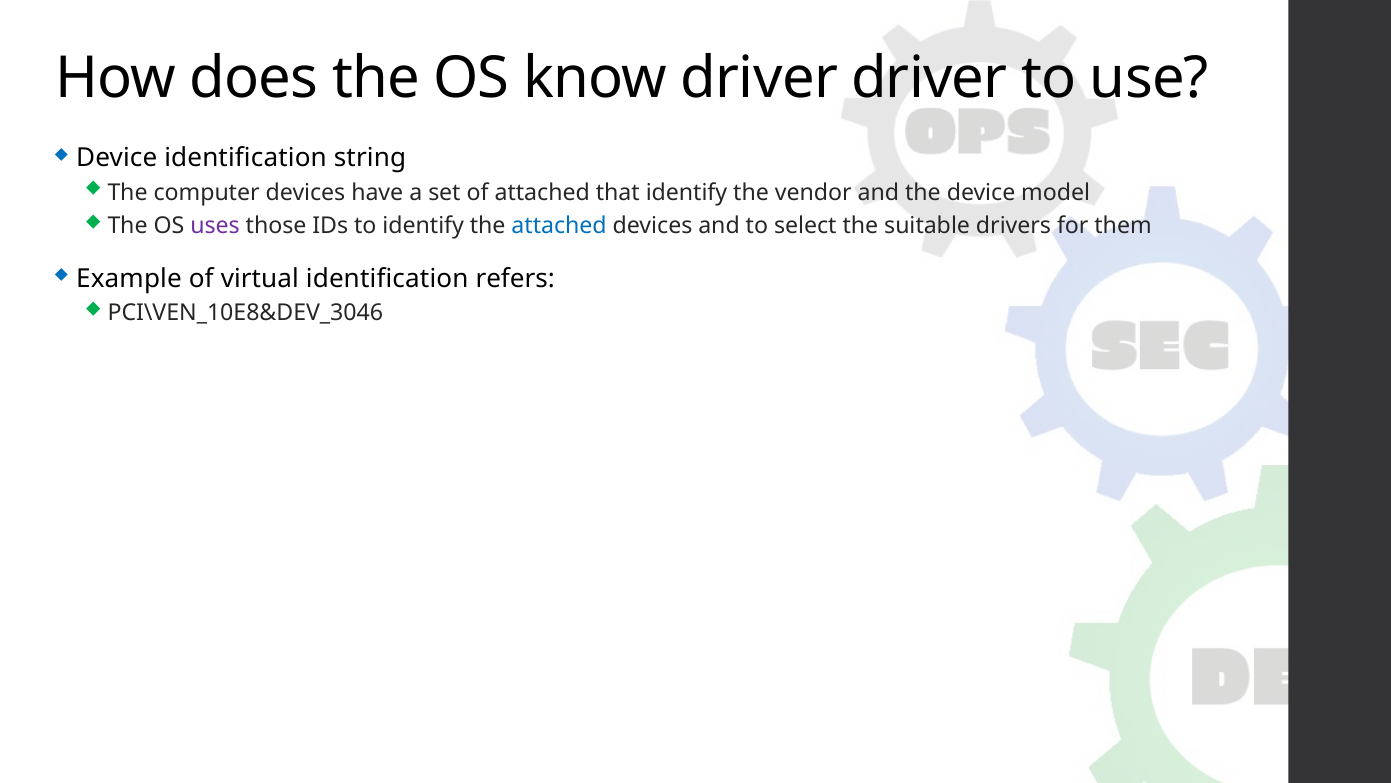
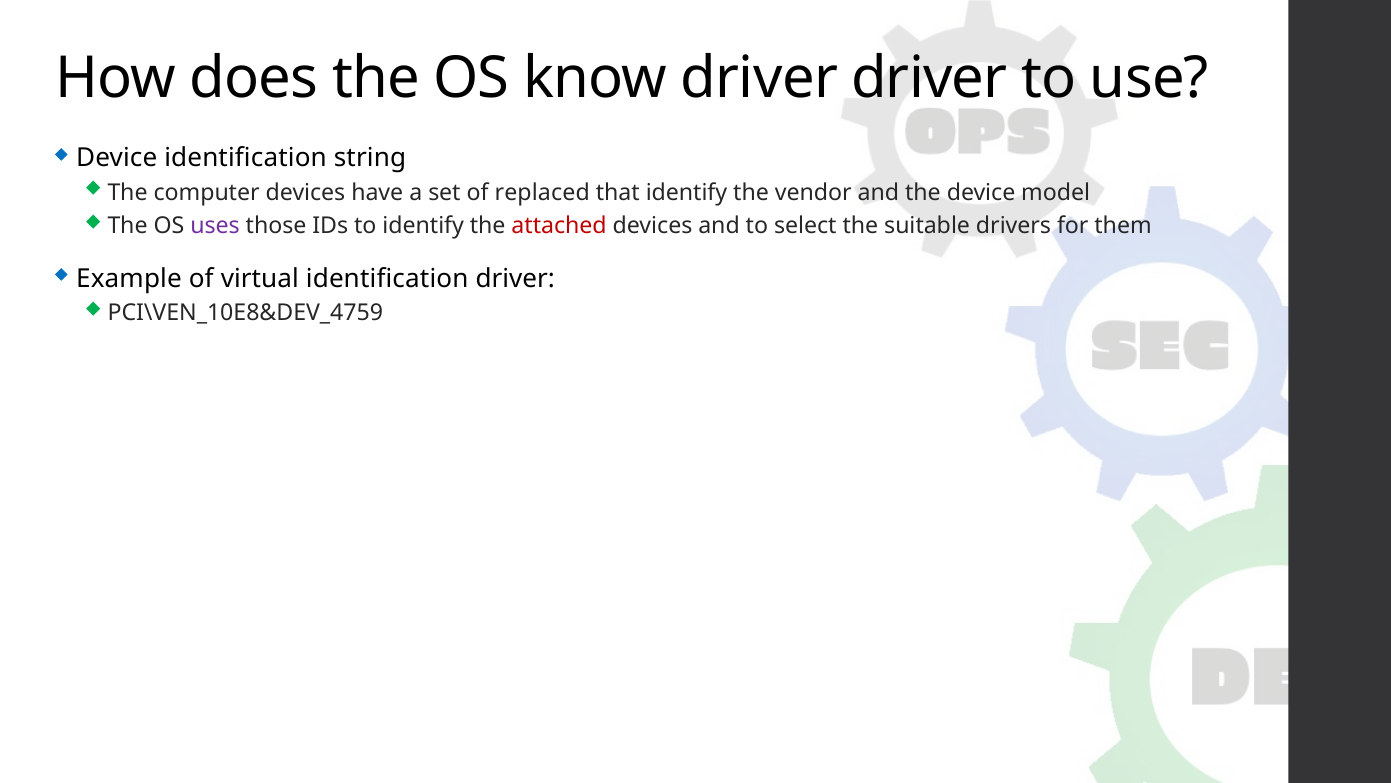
of attached: attached -> replaced (542, 192)
attached colour: blue -> red (559, 226)
identification refers: refers -> driver (515, 279)
PCI\VEN_10E8&DEV_3046: PCI\VEN_10E8&DEV_3046 -> PCI\VEN_10E8&DEV_4759 (245, 313)
